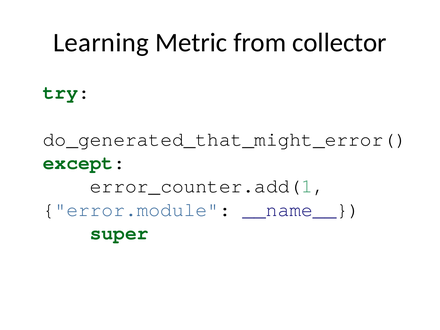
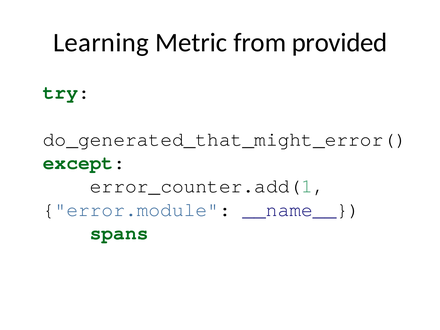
collector: collector -> provided (340, 43)
super: super -> spans (119, 233)
